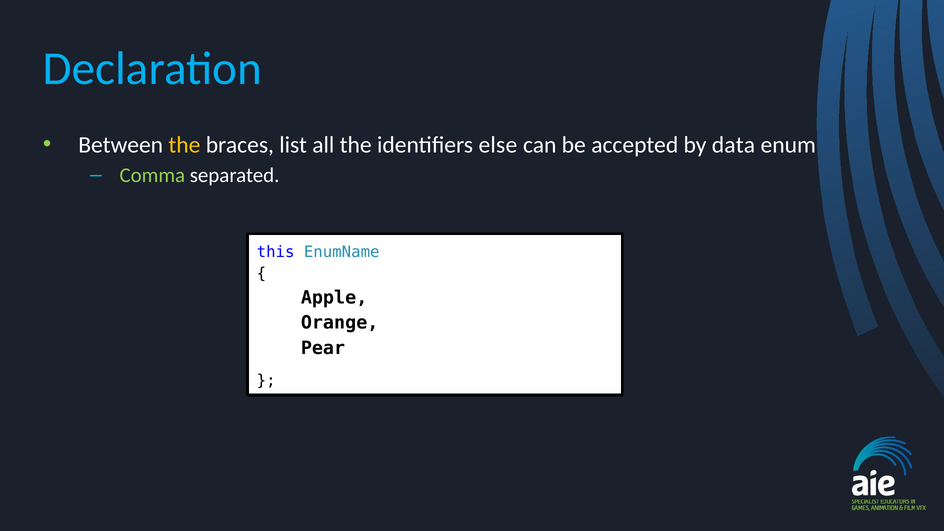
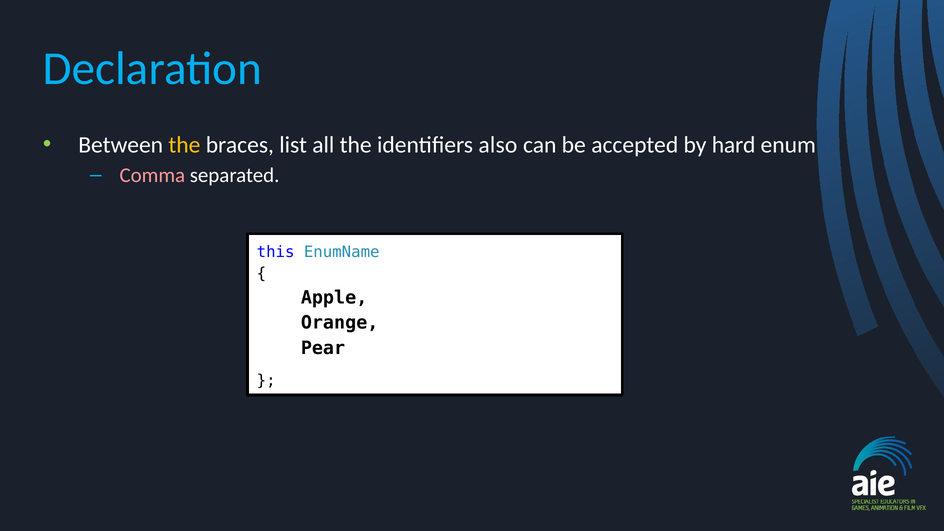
else: else -> also (498, 145)
data: data -> hard (734, 145)
Comma colour: light green -> pink (152, 176)
